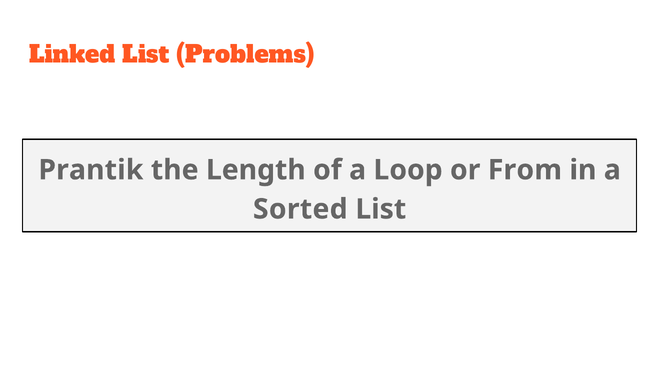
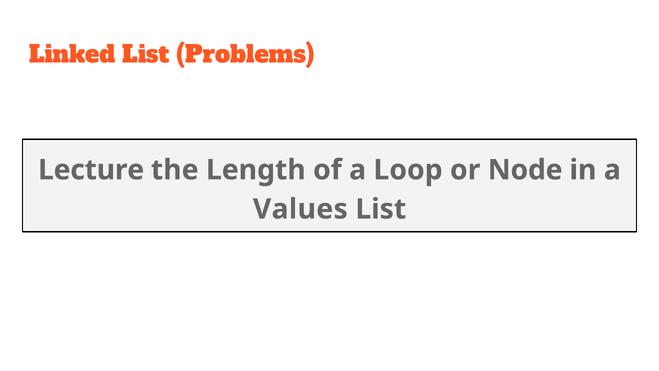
Prantik: Prantik -> Lecture (91, 170)
From: From -> Node (525, 170)
Sorted: Sorted -> Values (300, 209)
